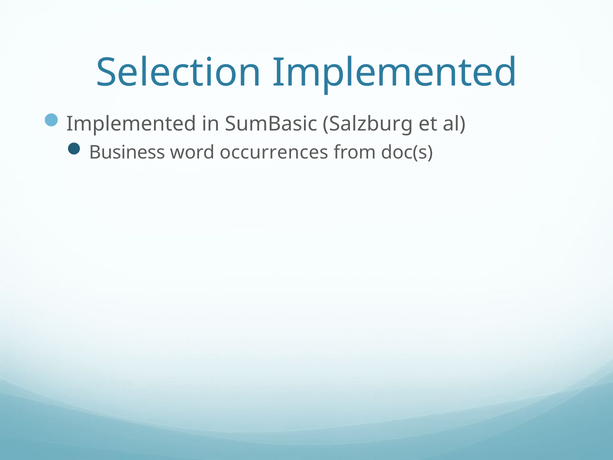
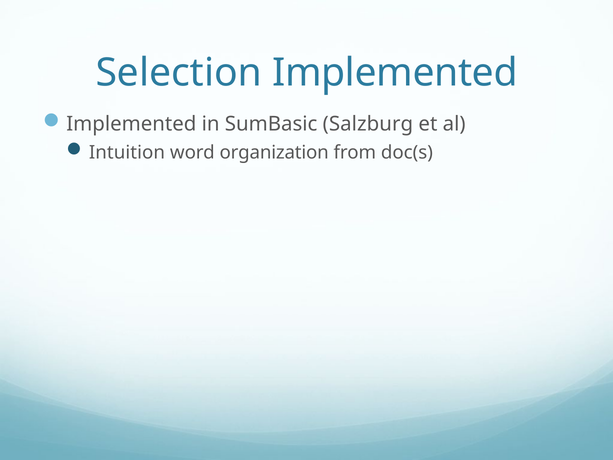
Business: Business -> Intuition (127, 152)
occurrences: occurrences -> organization (274, 152)
